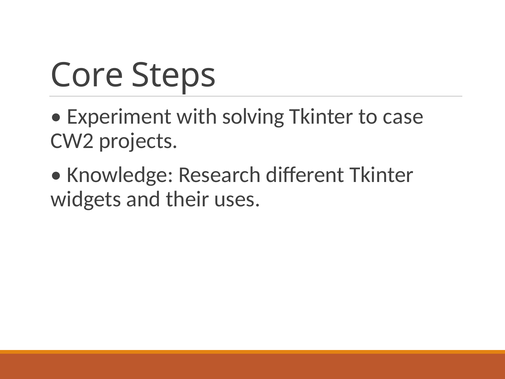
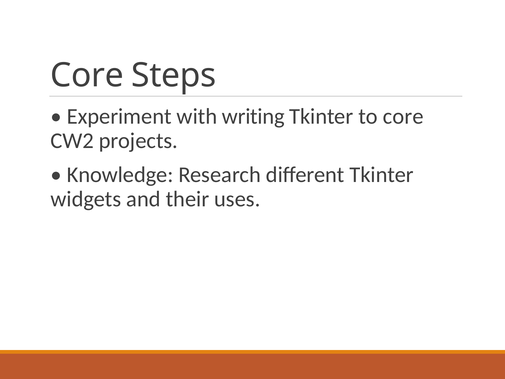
solving: solving -> writing (253, 116)
to case: case -> core (403, 116)
